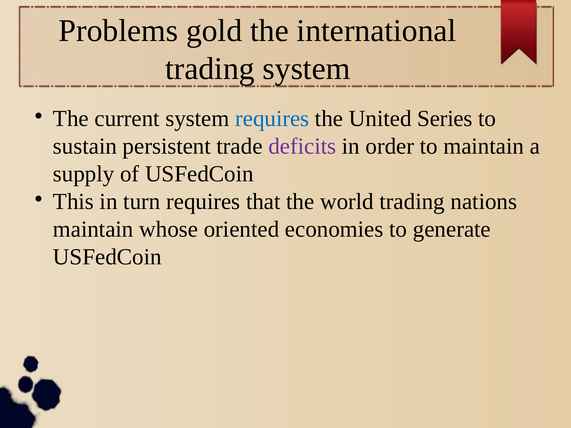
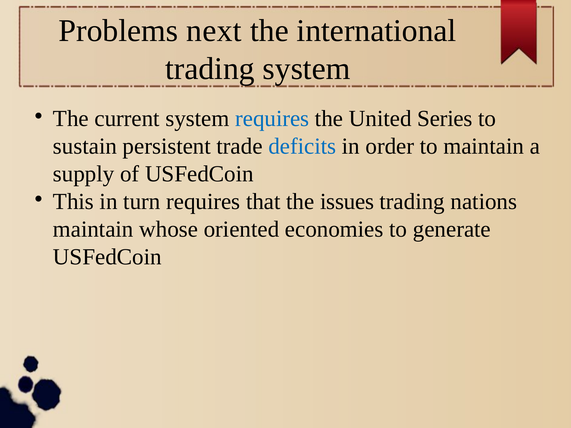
gold: gold -> next (214, 31)
deficits colour: purple -> blue (302, 146)
world: world -> issues (347, 202)
